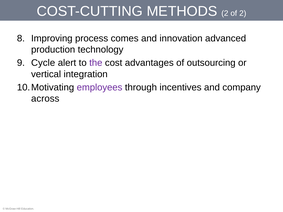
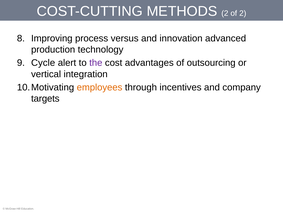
comes: comes -> versus (125, 38)
employees colour: purple -> orange (100, 87)
across: across -> targets (45, 99)
